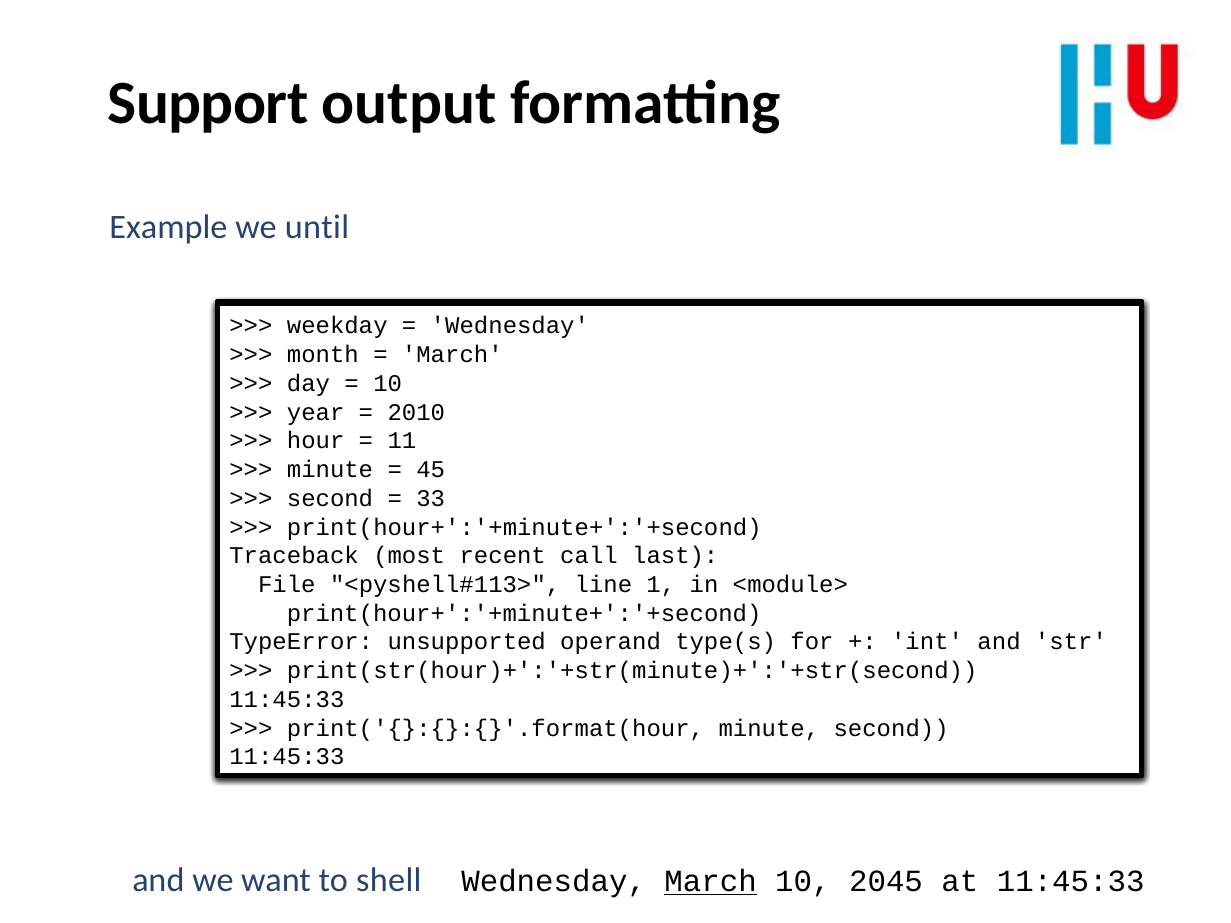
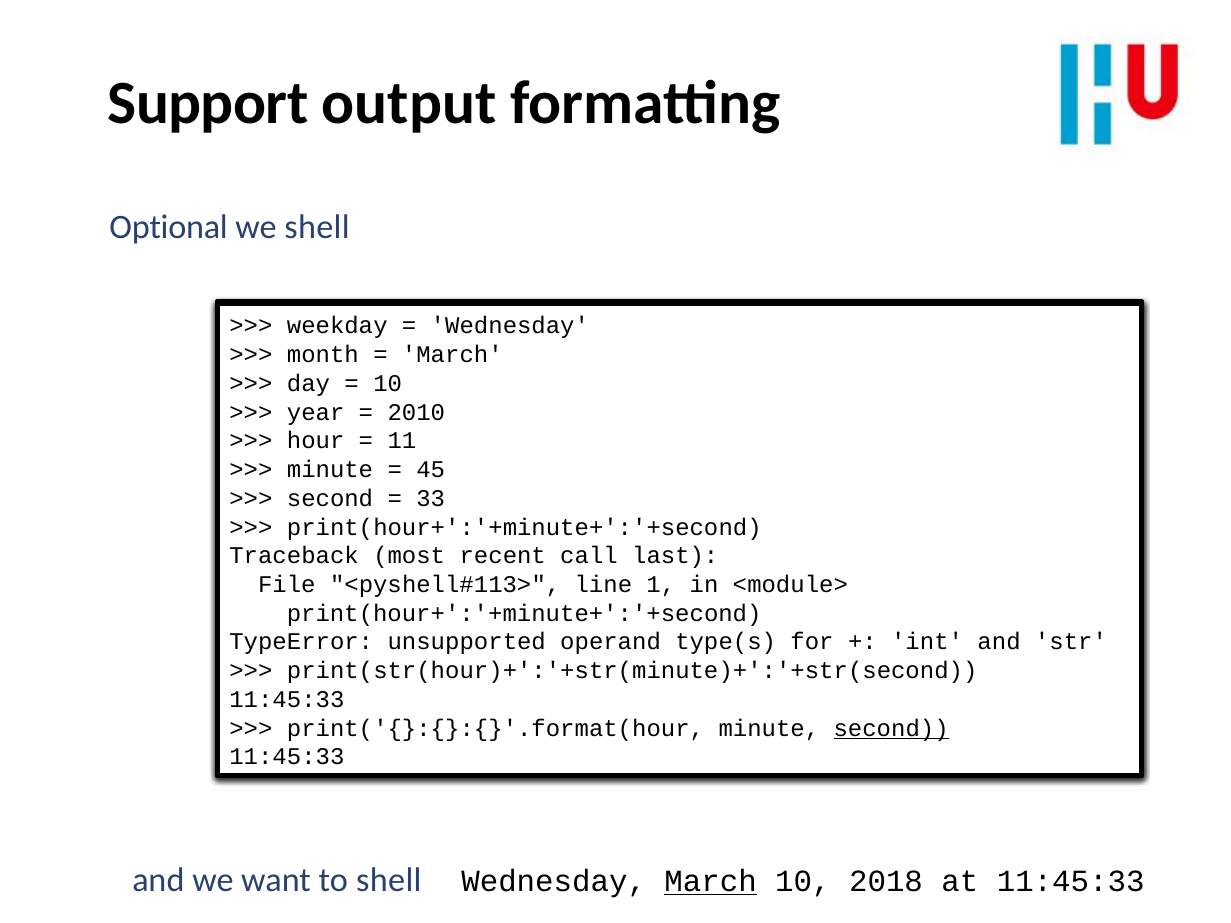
Example: Example -> Optional (169, 227)
we until: until -> shell (317, 227)
second underline: none -> present (891, 728)
2045: 2045 -> 2018 (886, 881)
